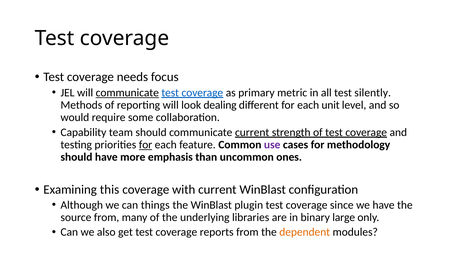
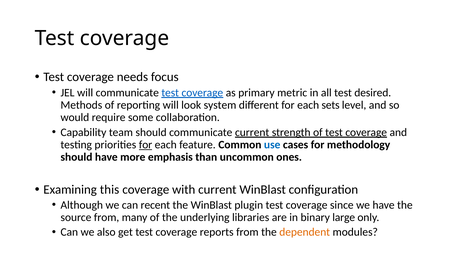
communicate underline: present -> none (127, 93)
silently: silently -> desired (373, 93)
dealing: dealing -> system (220, 105)
unit: unit -> sets (331, 105)
use colour: purple -> blue (272, 145)
things: things -> recent (155, 205)
